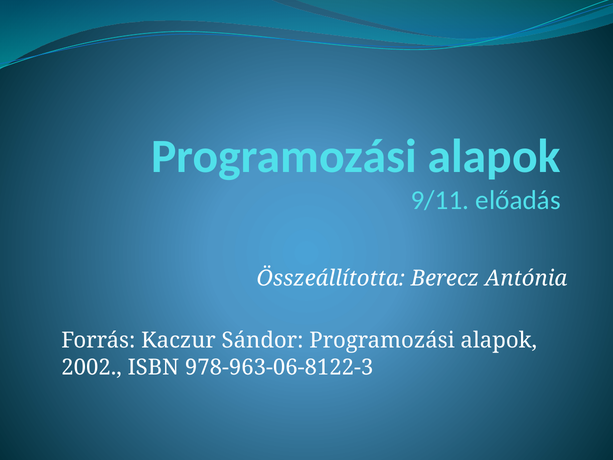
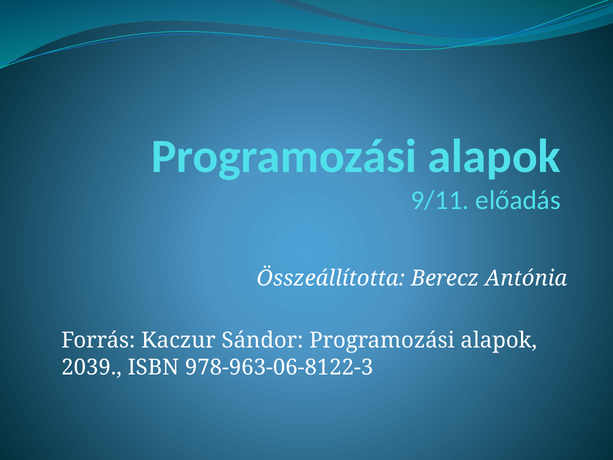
2002: 2002 -> 2039 (92, 367)
